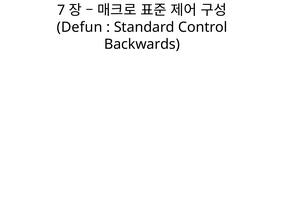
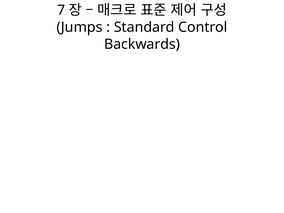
Defun: Defun -> Jumps (80, 27)
